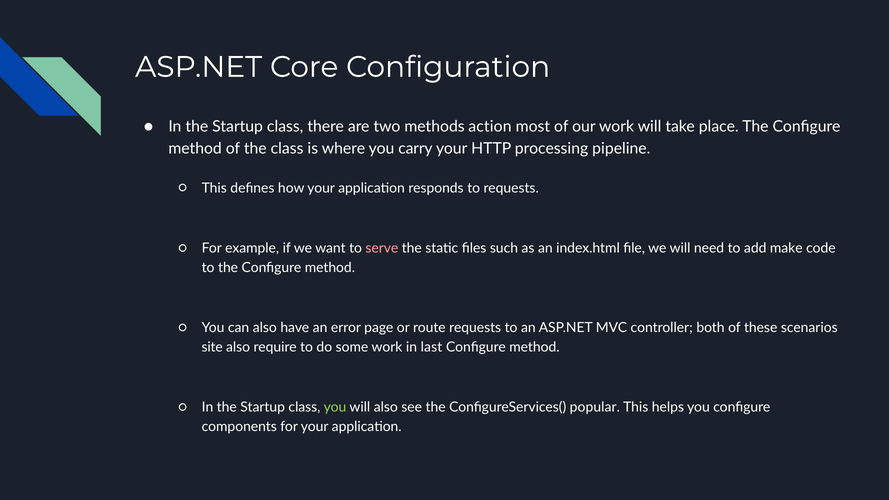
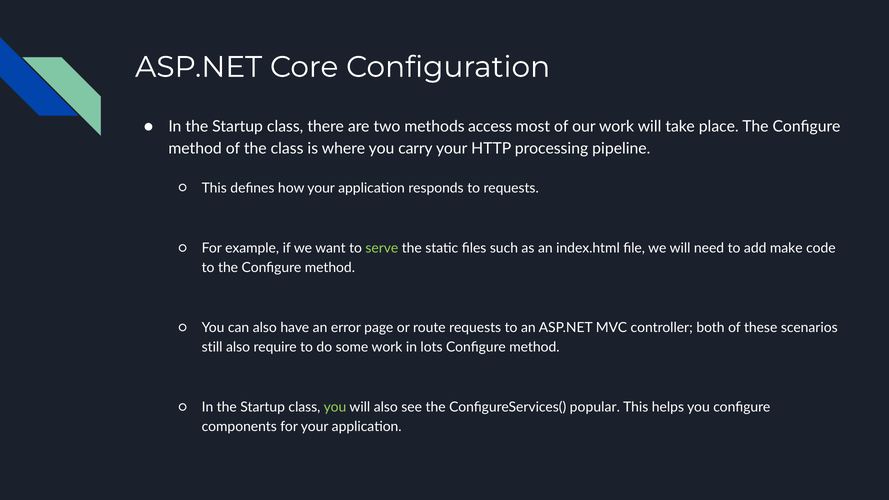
action: action -> access (490, 127)
serve colour: pink -> light green (382, 248)
site: site -> still (212, 347)
last: last -> lots (432, 347)
